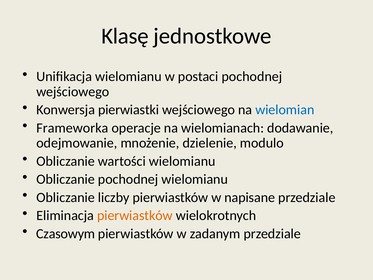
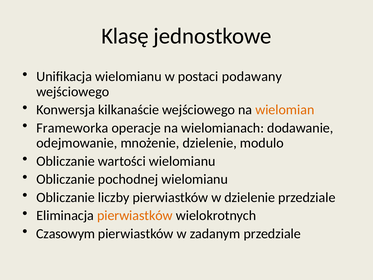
postaci pochodnej: pochodnej -> podawany (252, 77)
pierwiastki: pierwiastki -> kilkanaście (129, 110)
wielomian colour: blue -> orange (285, 110)
w napisane: napisane -> dzielenie (250, 197)
